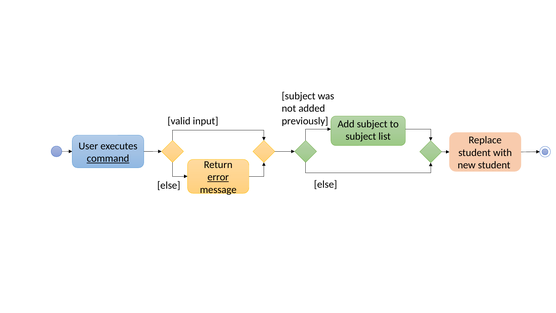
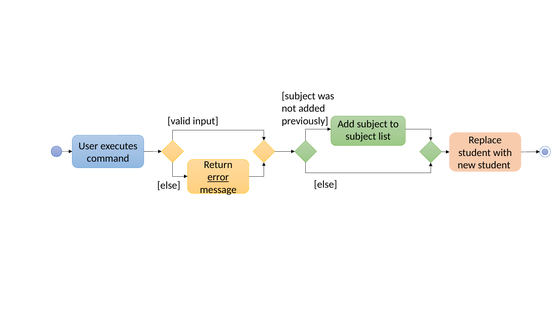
command underline: present -> none (108, 158)
